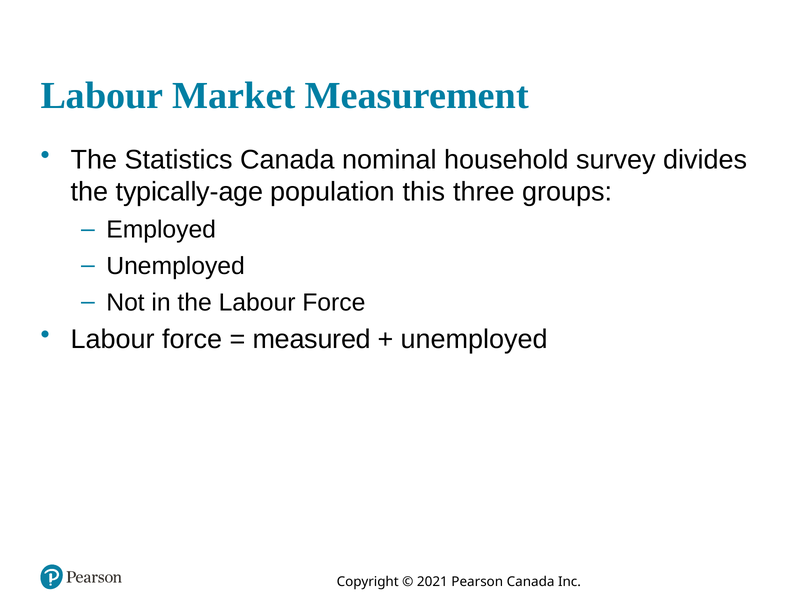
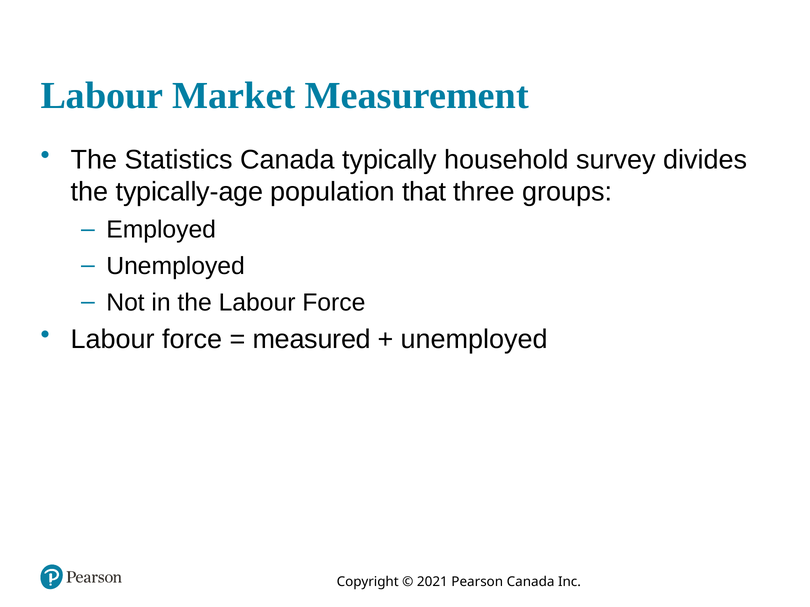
nominal: nominal -> typically (390, 160)
this: this -> that (424, 192)
